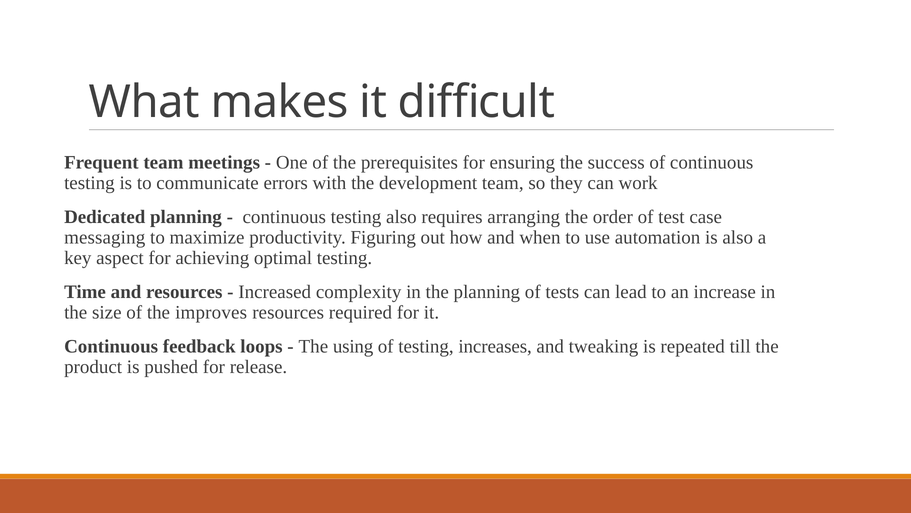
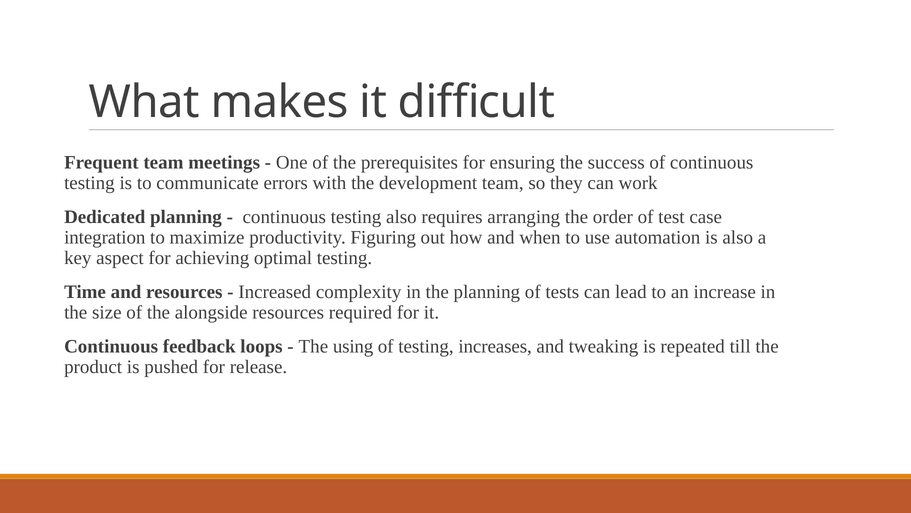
messaging: messaging -> integration (105, 237)
improves: improves -> alongside (211, 312)
